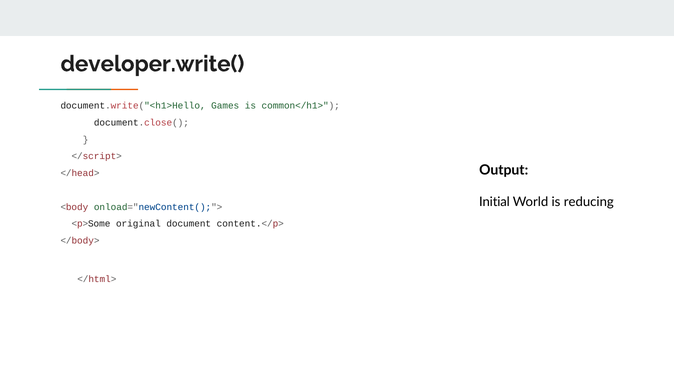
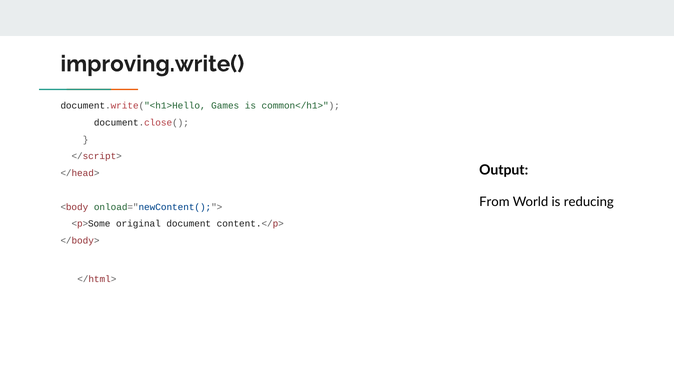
developer.write(: developer.write( -> improving.write( (152, 64)
Initial: Initial -> From (494, 202)
